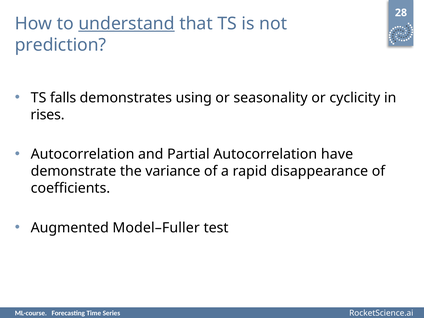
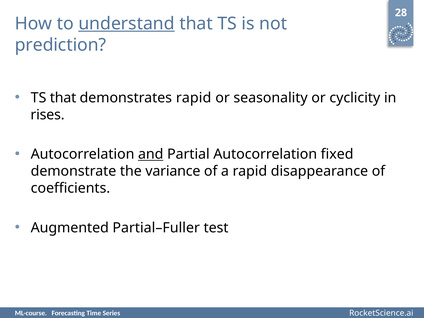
TS falls: falls -> that (63, 98)
demonstrates using: using -> rapid (194, 98)
and underline: none -> present (151, 154)
have: have -> fixed (337, 154)
Model–Fuller: Model–Fuller -> Partial–Fuller (156, 228)
